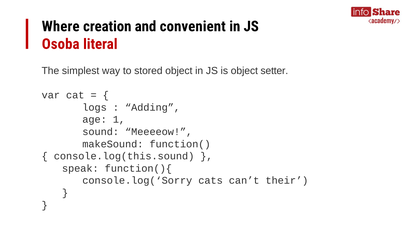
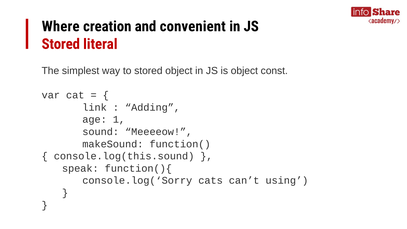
Osoba: Osoba -> Stored (61, 44)
setter: setter -> const (274, 71)
logs: logs -> link (95, 107)
their: their -> using (287, 181)
